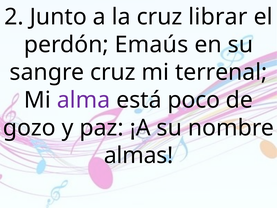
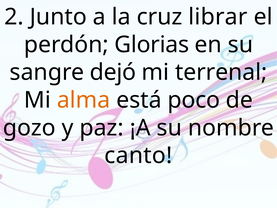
Emaús: Emaús -> Glorias (152, 45)
sangre cruz: cruz -> dejó (113, 72)
alma colour: purple -> orange (84, 100)
almas: almas -> canto (138, 155)
